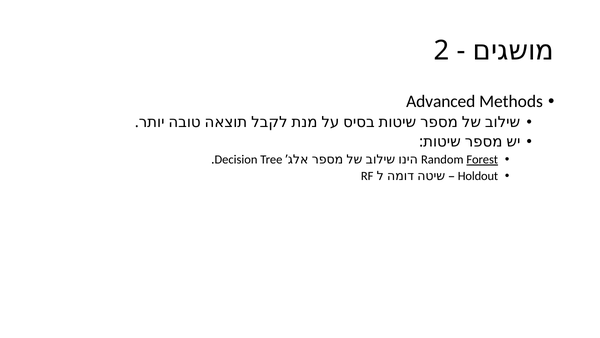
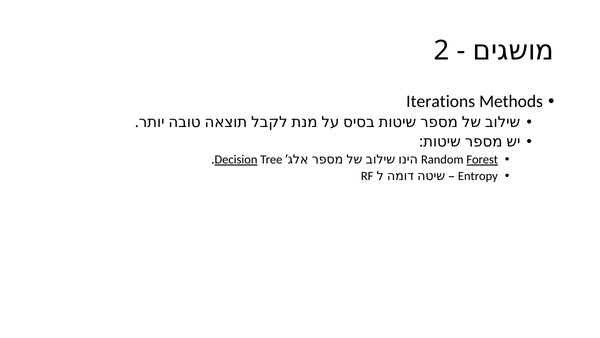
Advanced: Advanced -> Iterations (441, 101)
Decision underline: none -> present (236, 159)
Holdout: Holdout -> Entropy (478, 176)
